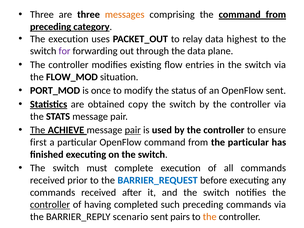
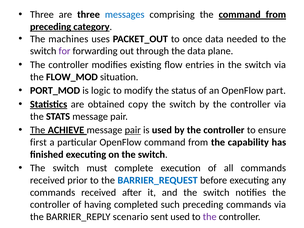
messages colour: orange -> blue (125, 15)
The execution: execution -> machines (68, 39)
relay: relay -> once (192, 39)
highest: highest -> needed (242, 39)
once: once -> logic (101, 91)
OpenFlow sent: sent -> part (276, 91)
the particular: particular -> capability (248, 142)
controller underline: present -> none (50, 205)
sent pairs: pairs -> used (180, 217)
the colour: orange -> purple (210, 217)
